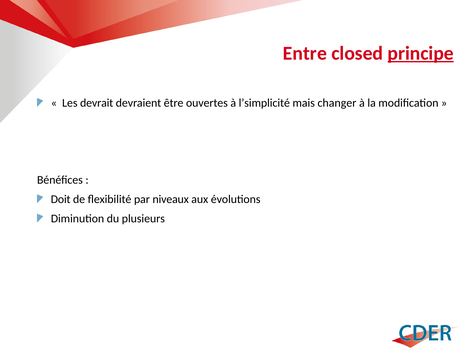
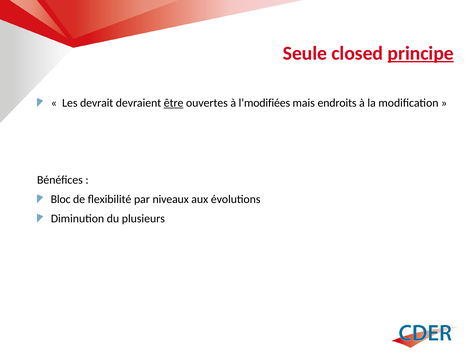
Entre: Entre -> Seule (305, 53)
être underline: none -> present (174, 103)
l’simplicité: l’simplicité -> l’modifiées (264, 103)
changer: changer -> endroits (337, 103)
Doit: Doit -> Bloc (61, 199)
